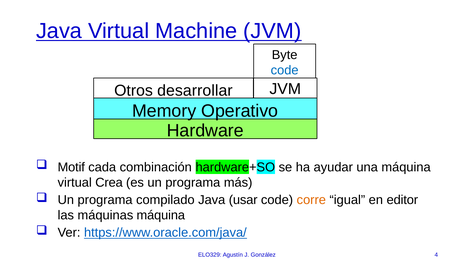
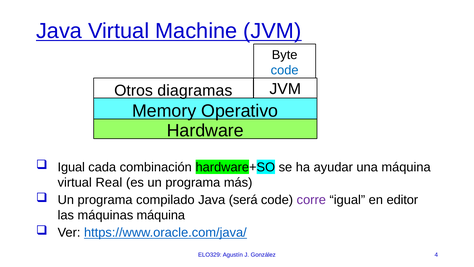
desarrollar: desarrollar -> diagramas (195, 90)
Motif: Motif -> Igual (71, 167)
Crea: Crea -> Real (109, 182)
usar: usar -> será (243, 200)
corre colour: orange -> purple (311, 200)
